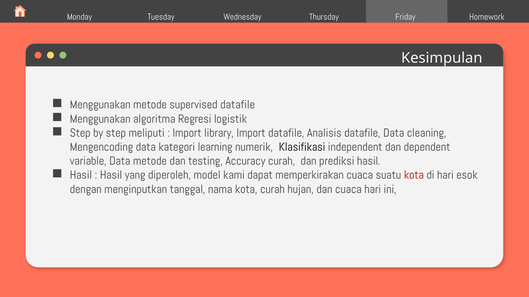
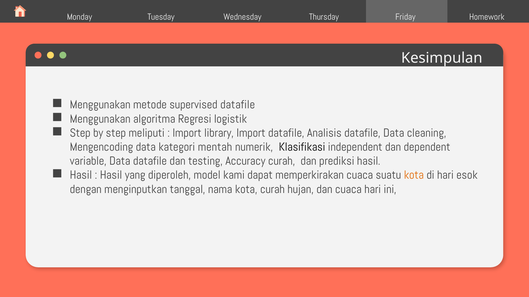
learning: learning -> mentah (215, 147)
Data metode: metode -> datafile (150, 161)
kota colour: red -> orange (414, 175)
